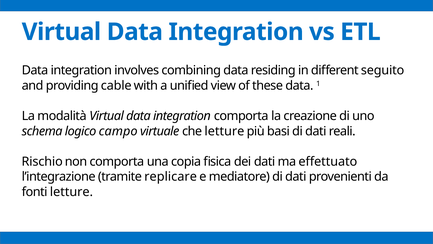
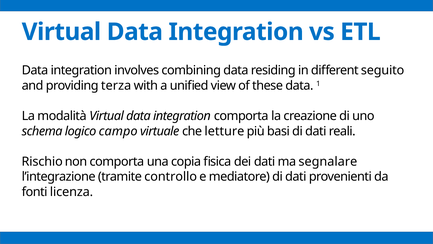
cable: cable -> terza (116, 85)
effettuato: effettuato -> segnalare (328, 161)
replicare: replicare -> controllo (171, 176)
fonti letture: letture -> licenza (71, 192)
